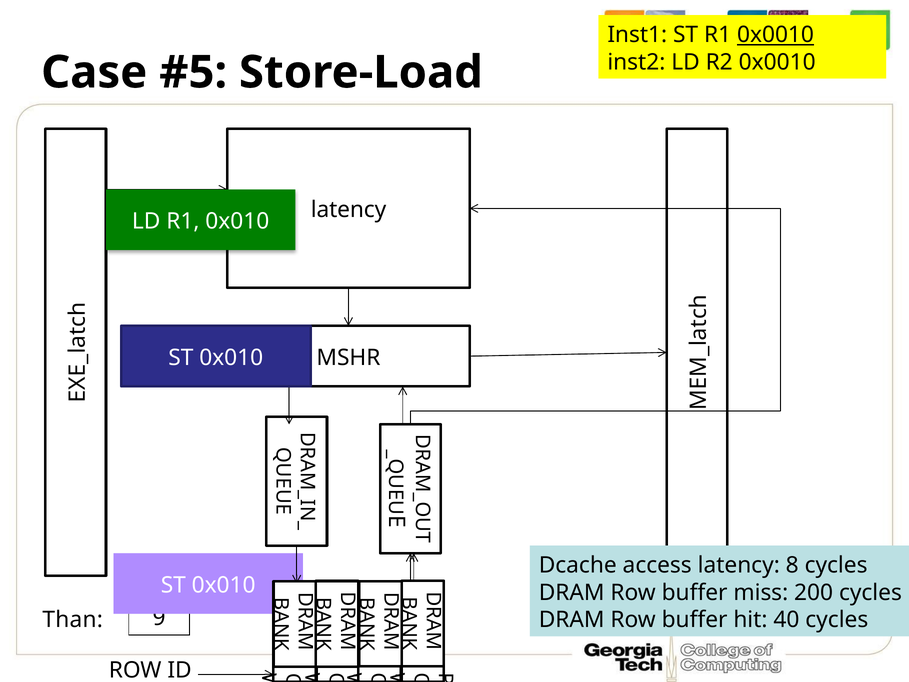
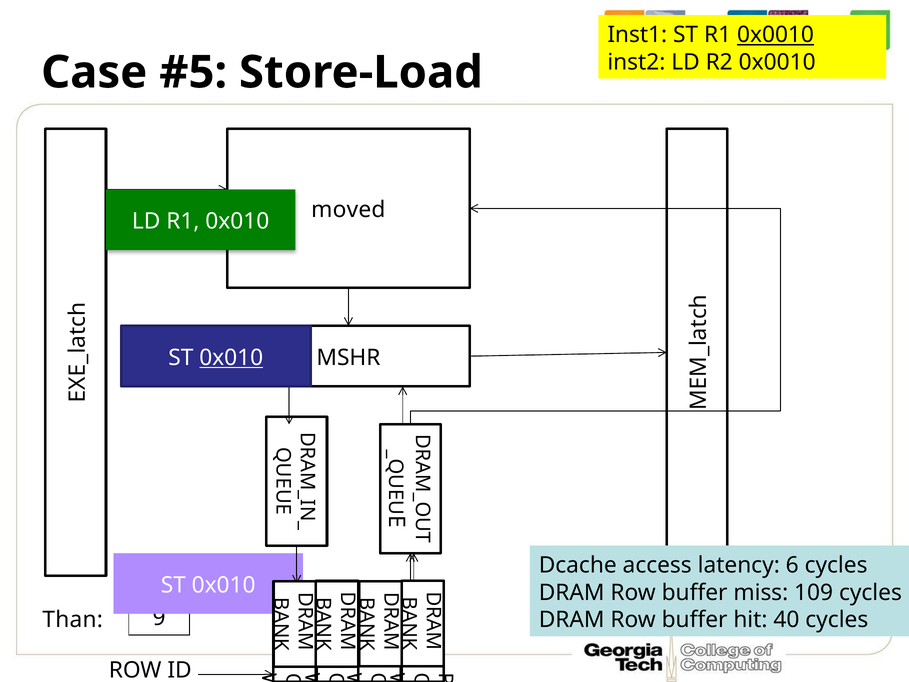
latency: latency -> moved (348, 210)
0x010 underline: none -> present (231, 358)
8: 8 -> 6 (792, 565)
200: 200 -> 109 (814, 592)
